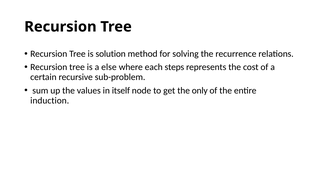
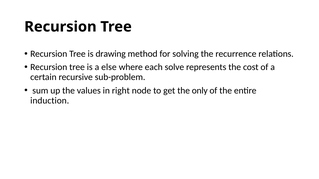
solution: solution -> drawing (111, 54)
steps: steps -> solve (174, 67)
itself: itself -> right (121, 91)
